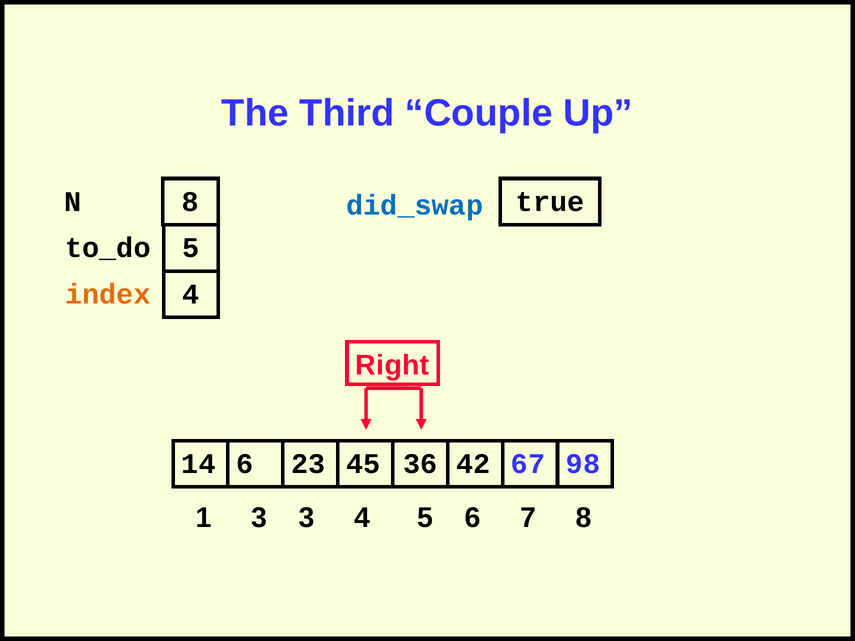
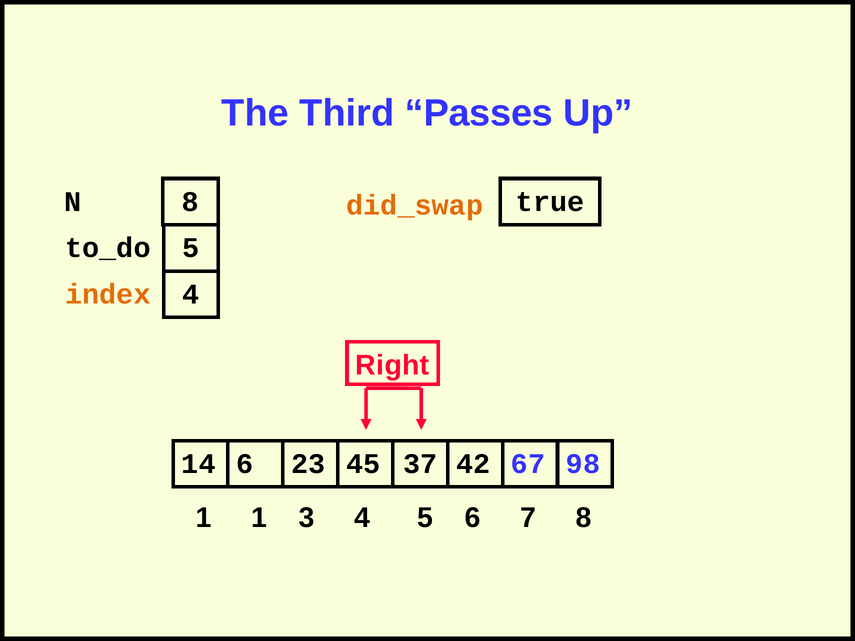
Couple: Couple -> Passes (479, 113)
did_swap colour: blue -> orange (415, 205)
36: 36 -> 37 (420, 464)
1 3: 3 -> 1 (259, 518)
